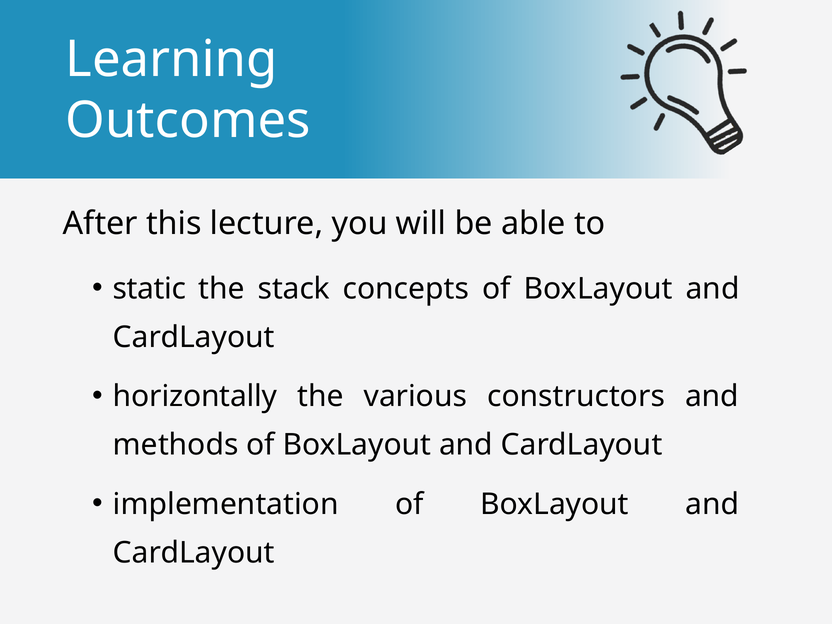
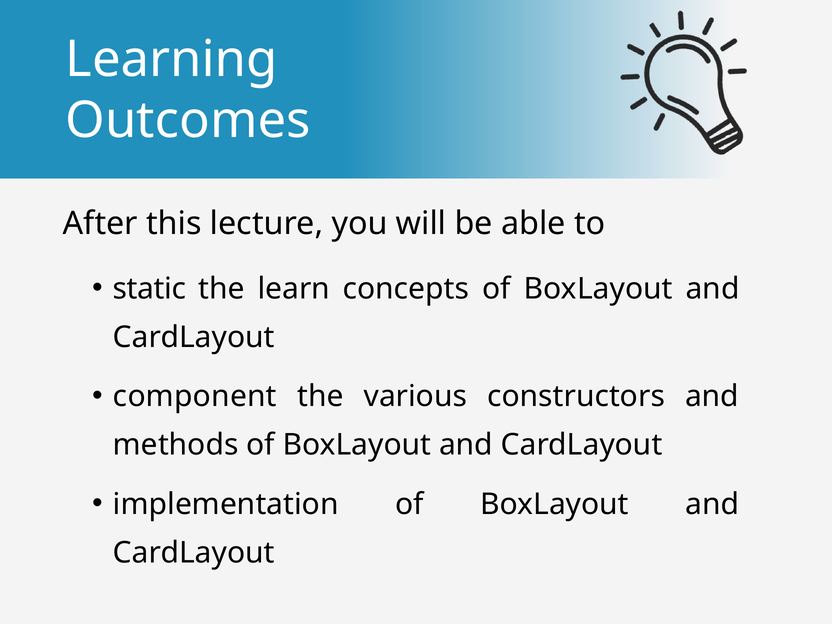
stack: stack -> learn (294, 289)
horizontally: horizontally -> component (195, 396)
